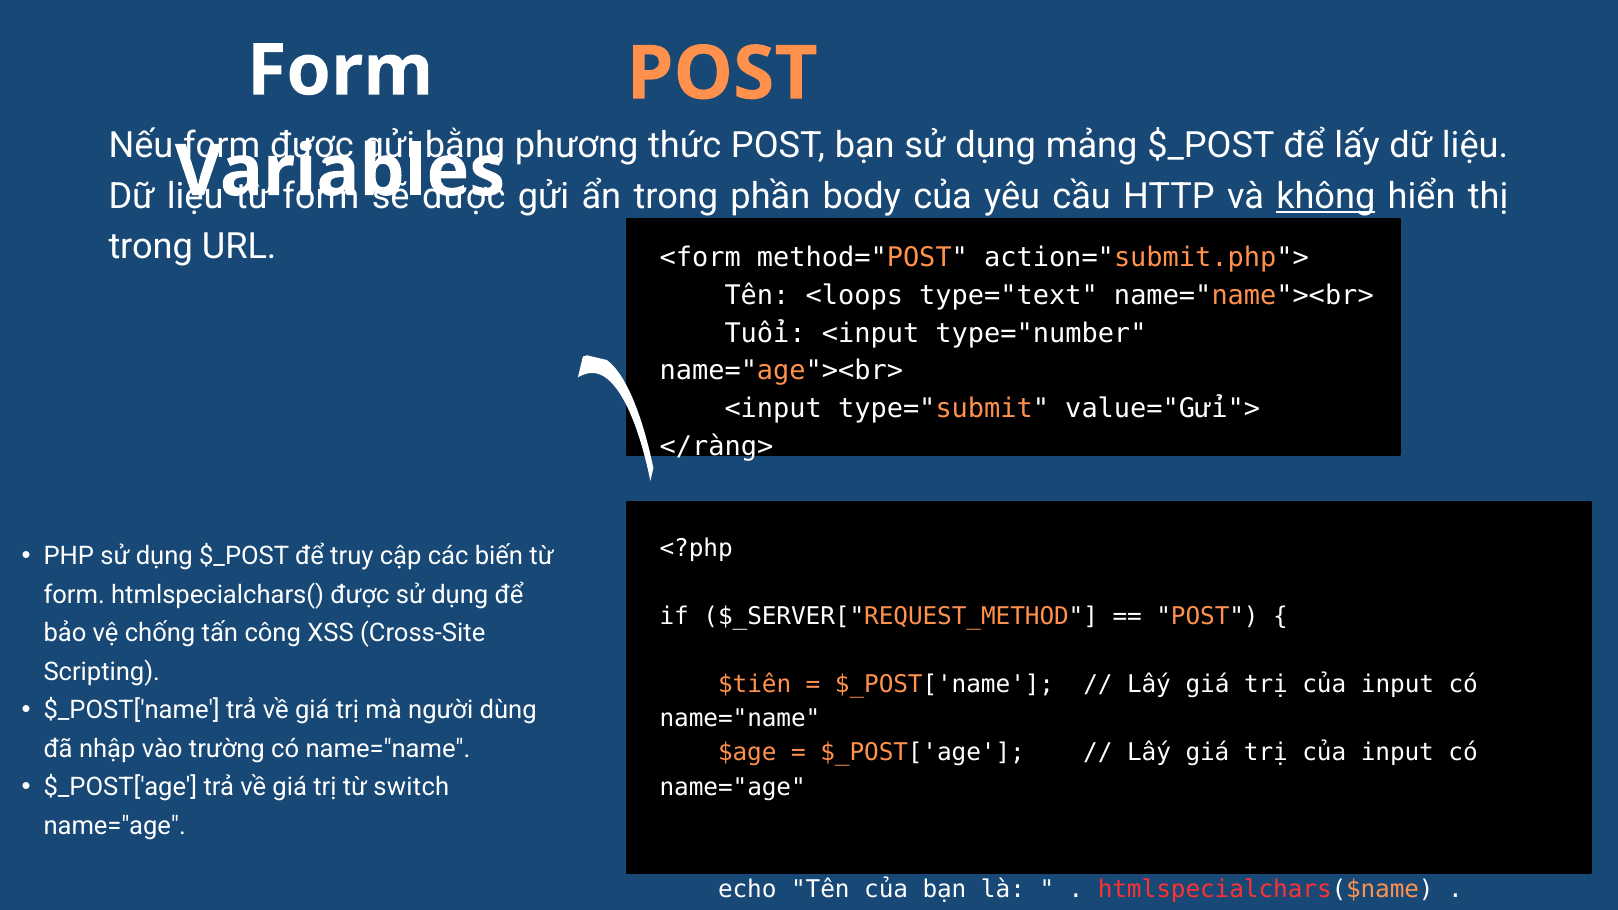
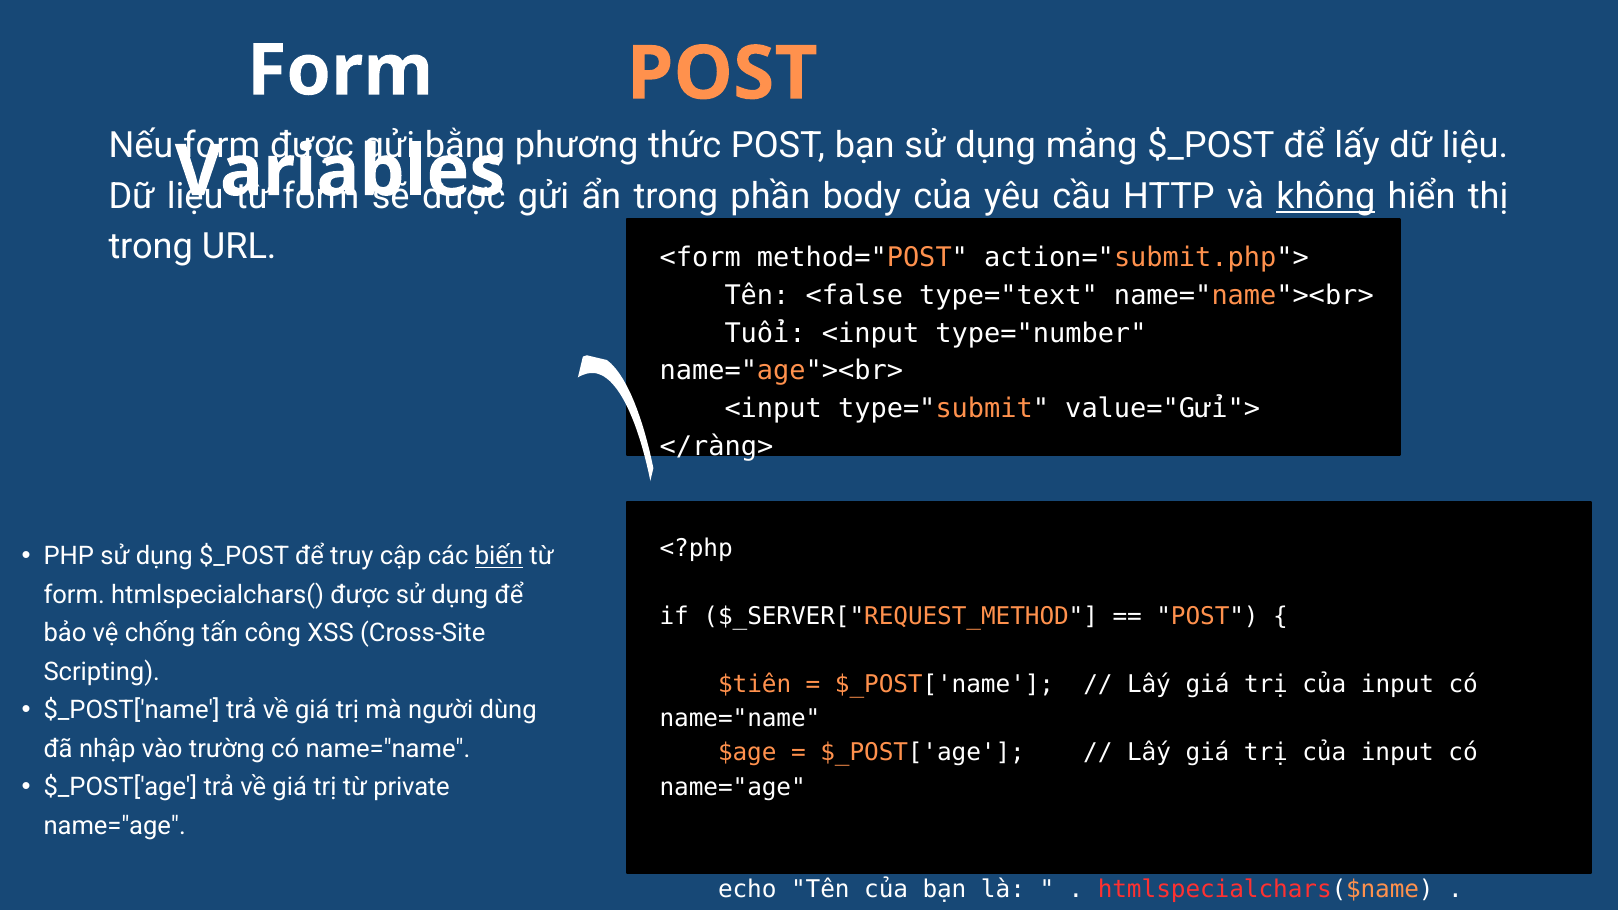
<loops: <loops -> <false (854, 296)
biến underline: none -> present (499, 557)
switch: switch -> private (412, 787)
